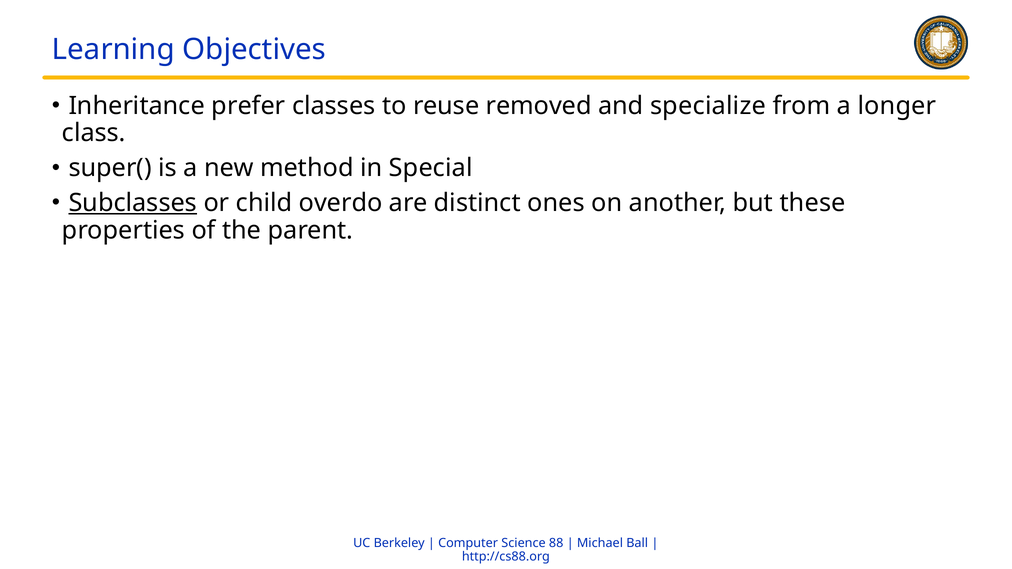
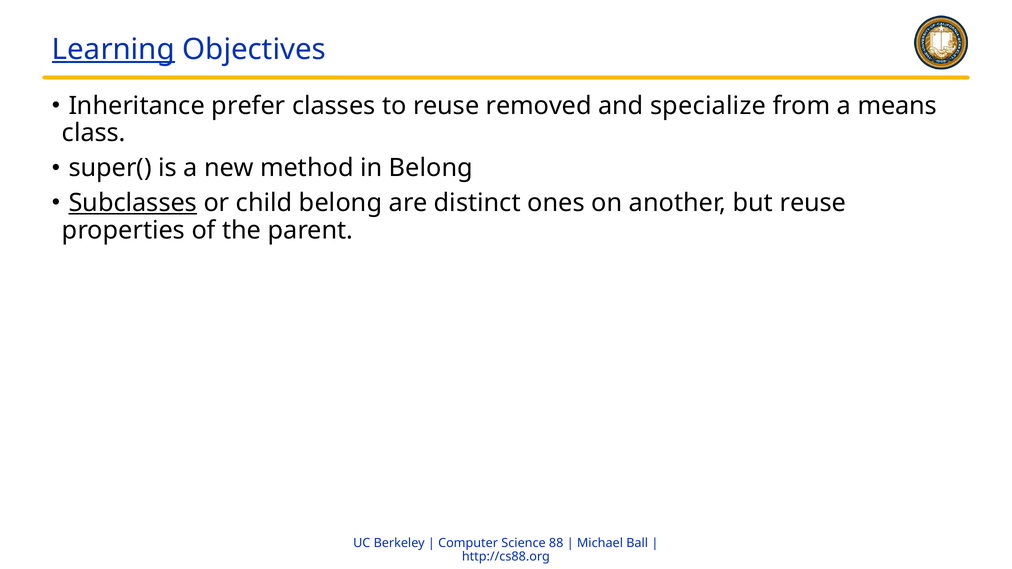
Learning underline: none -> present (113, 49)
longer: longer -> means (897, 106)
in Special: Special -> Belong (431, 168)
child overdo: overdo -> belong (341, 203)
but these: these -> reuse (813, 203)
